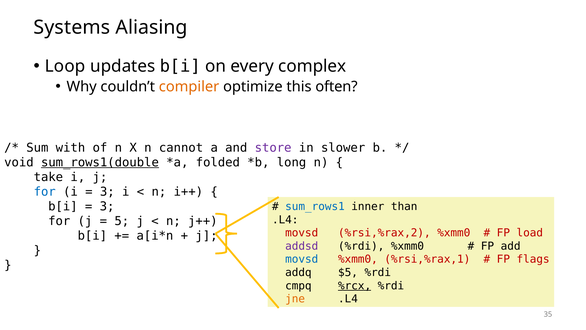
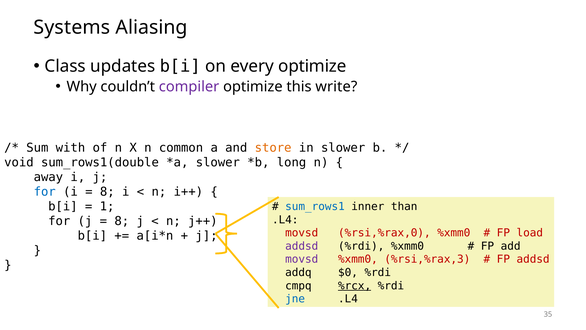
Loop: Loop -> Class (65, 66)
every complex: complex -> optimize (312, 66)
compiler colour: orange -> purple (189, 86)
often: often -> write (336, 86)
cannot: cannot -> common (181, 148)
store colour: purple -> orange (273, 148)
sum_rows1(double underline: present -> none (100, 162)
folded: folded -> slower (218, 162)
take: take -> away (48, 177)
3: 3 -> 8 (107, 192)
3: 3 -> 1 (107, 206)
5: 5 -> 8 (122, 221)
%rsi,%rax,2: %rsi,%rax,2 -> %rsi,%rax,0 (384, 233)
movsd colour: blue -> purple (302, 259)
%rsi,%rax,1: %rsi,%rax,1 -> %rsi,%rax,3 (427, 259)
FP flags: flags -> addsd (533, 259)
$5: $5 -> $0 (348, 272)
jne colour: orange -> blue (295, 299)
